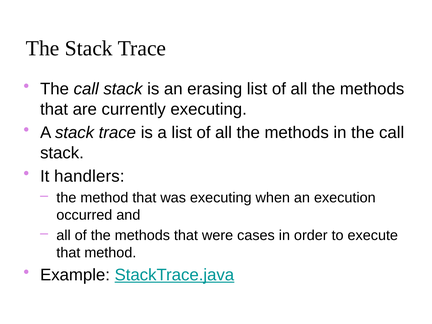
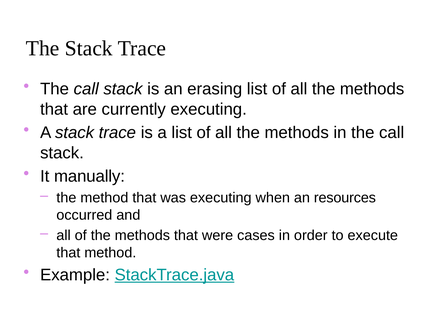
handlers: handlers -> manually (89, 176)
execution: execution -> resources (345, 198)
